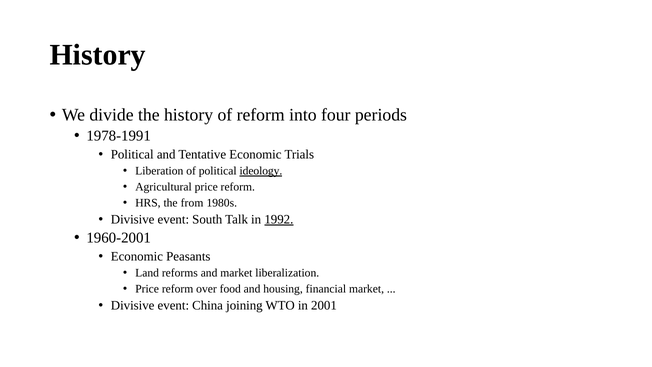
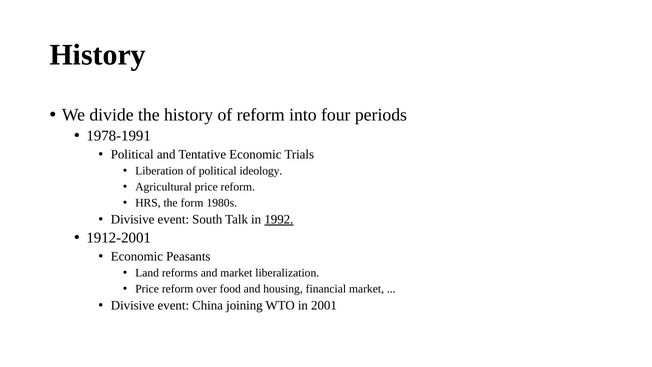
ideology underline: present -> none (261, 171)
from: from -> form (192, 203)
1960-2001: 1960-2001 -> 1912-2001 (119, 238)
